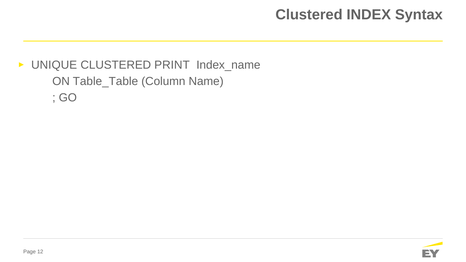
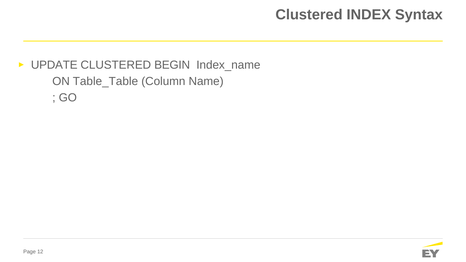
UNIQUE: UNIQUE -> UPDATE (54, 65)
PRINT: PRINT -> BEGIN (172, 65)
